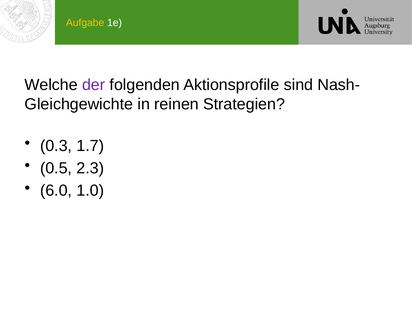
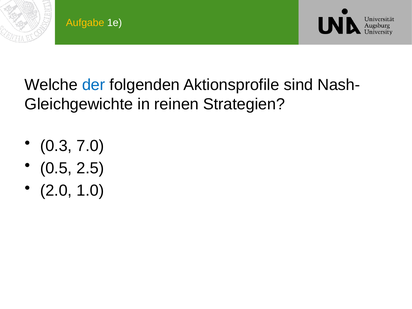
der colour: purple -> blue (94, 85)
1.7: 1.7 -> 7.0 (90, 146)
2.3: 2.3 -> 2.5 (90, 168)
6.0: 6.0 -> 2.0 (56, 191)
